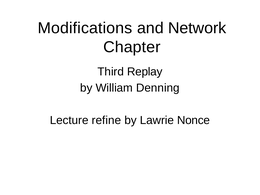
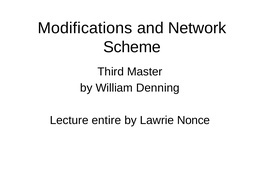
Chapter: Chapter -> Scheme (132, 47)
Replay: Replay -> Master (145, 72)
refine: refine -> entire (106, 120)
